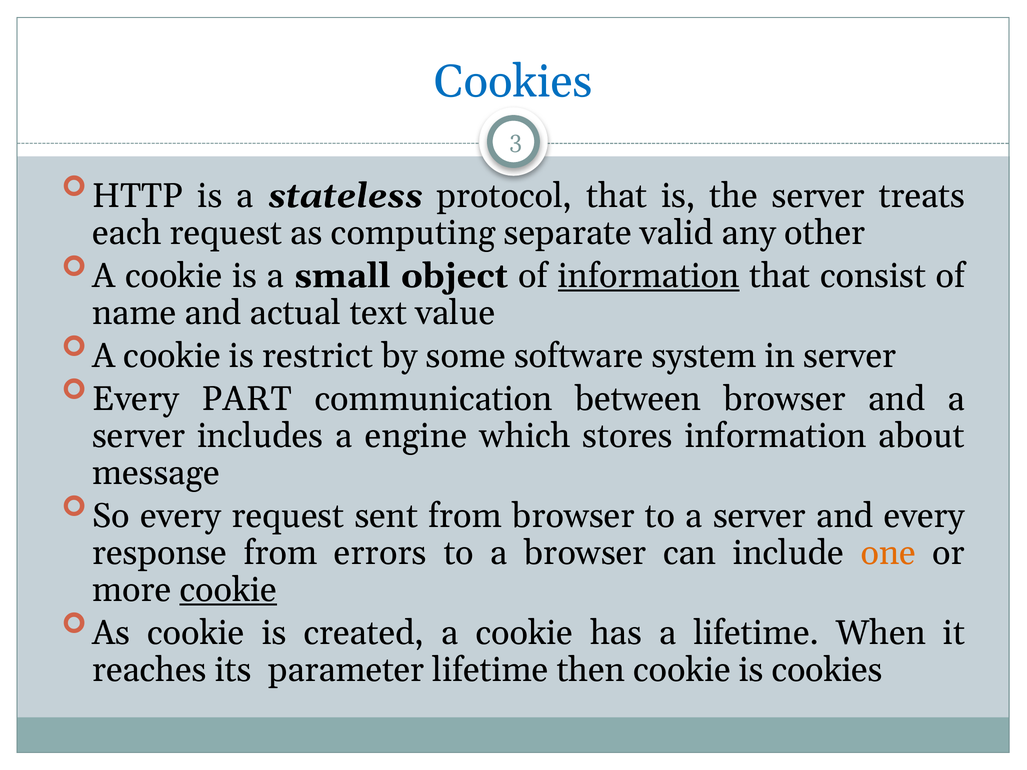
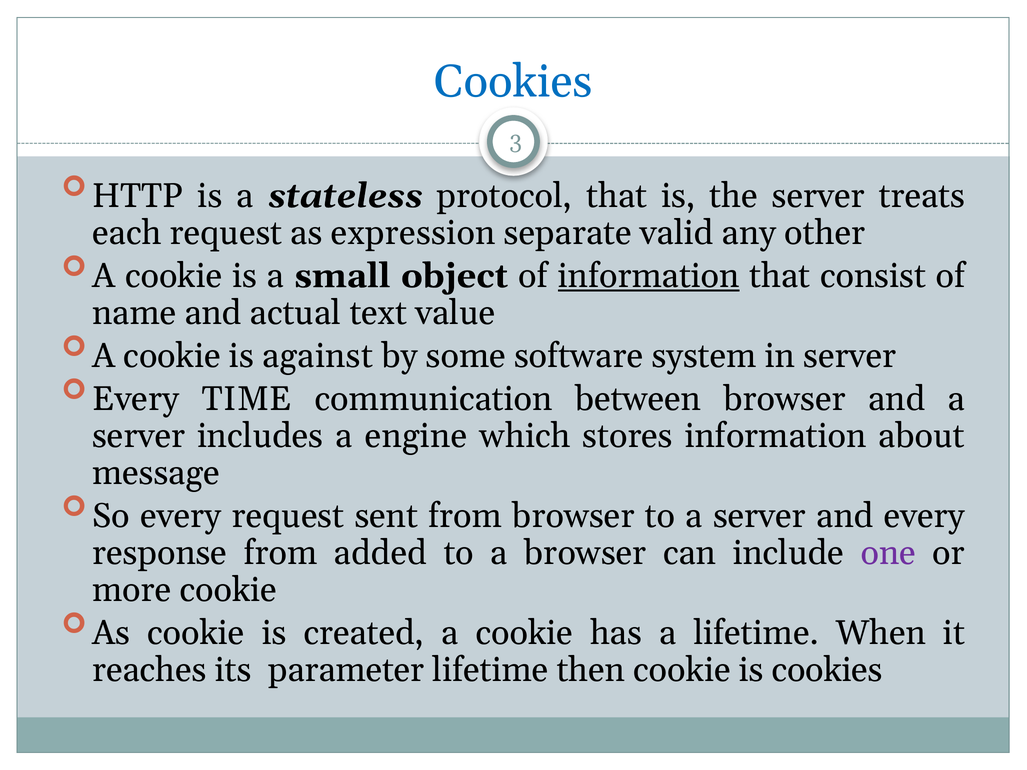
computing: computing -> expression (413, 233)
restrict: restrict -> against (317, 356)
PART: PART -> TIME (247, 399)
errors: errors -> added (380, 553)
one colour: orange -> purple (888, 553)
cookie underline: present -> none (228, 590)
